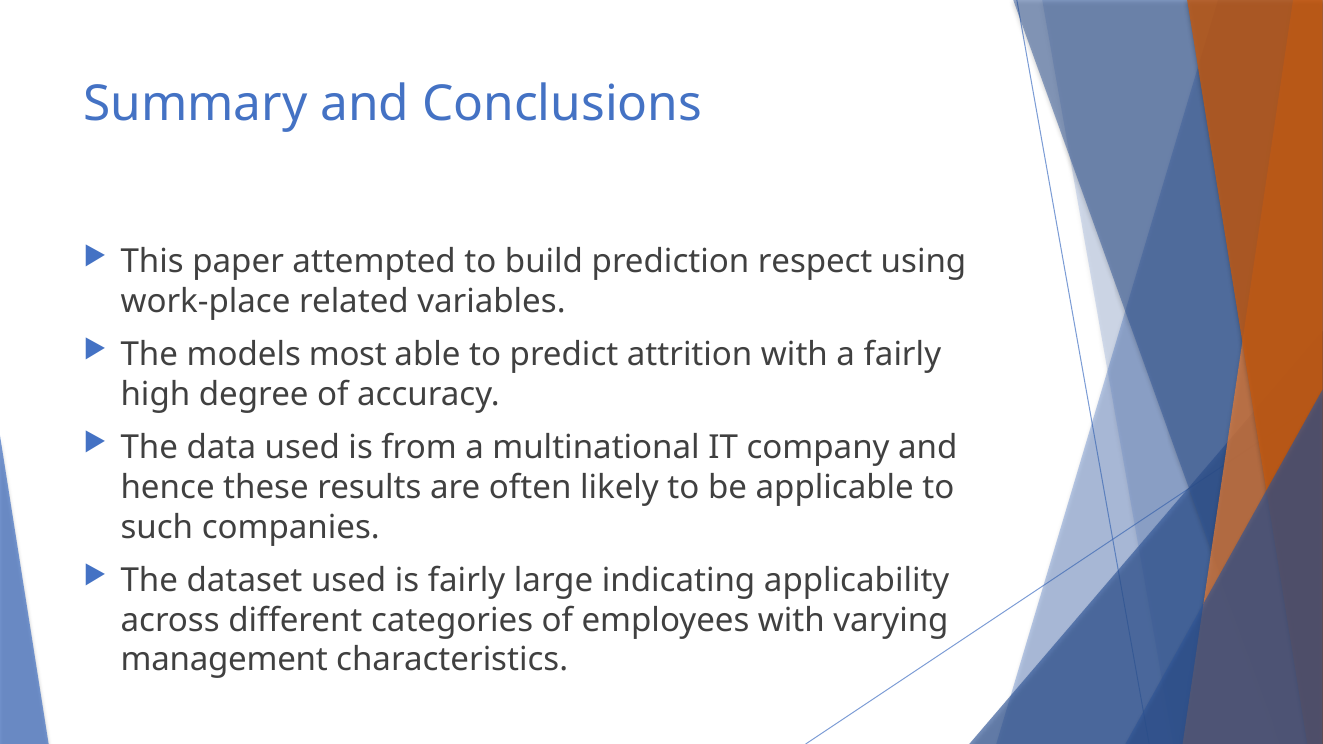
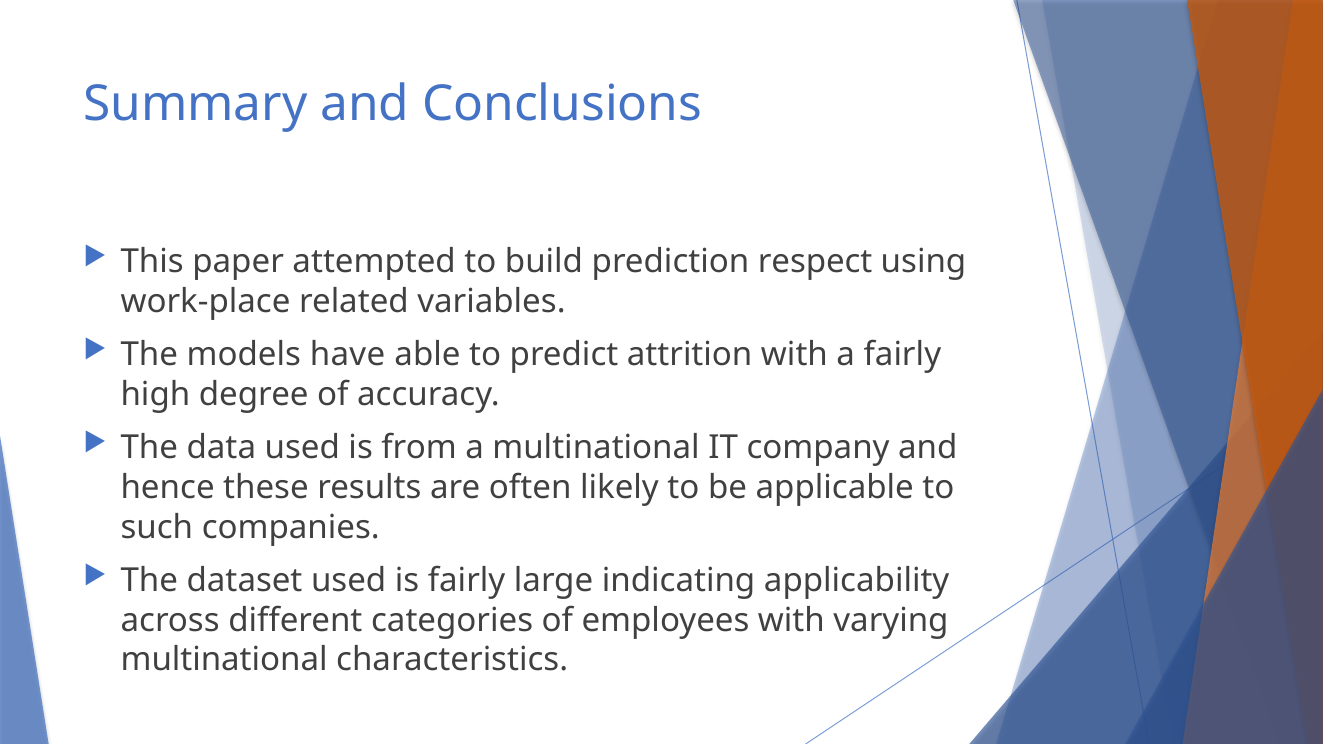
most: most -> have (347, 355)
management: management -> multinational (224, 660)
